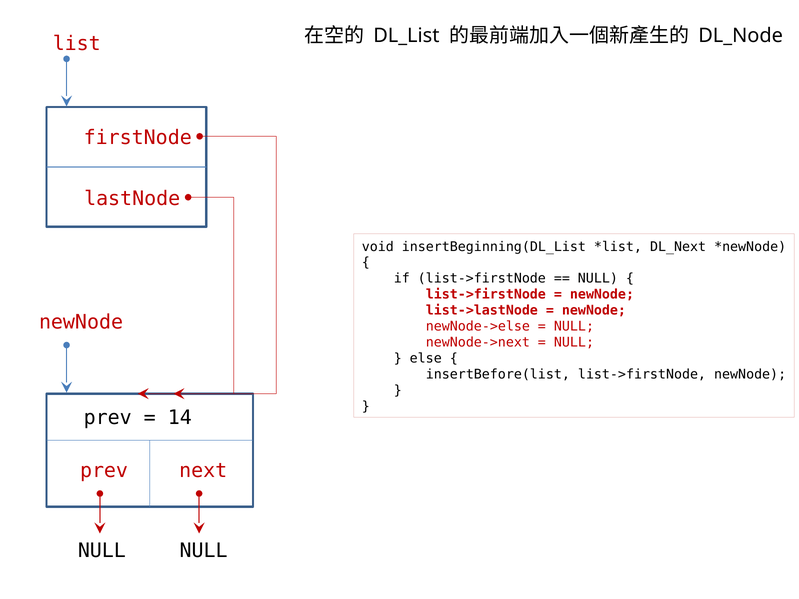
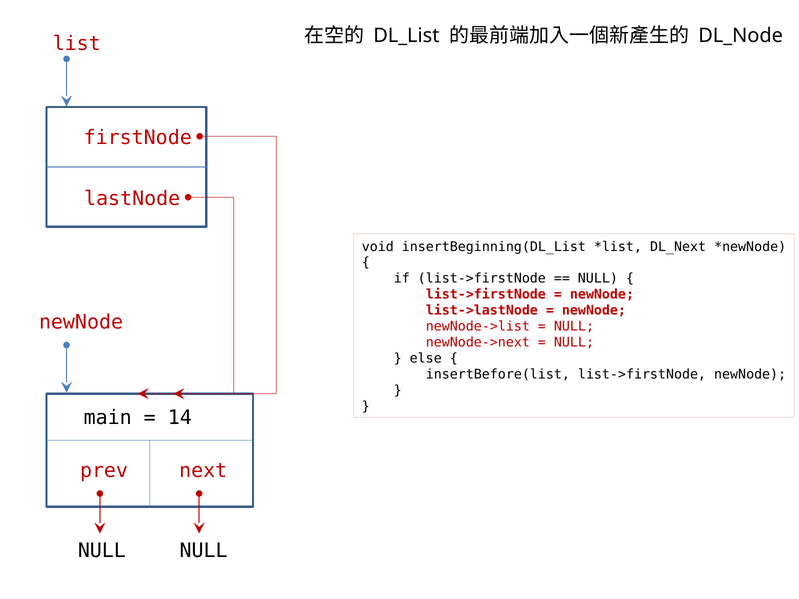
newNode->else: newNode->else -> newNode->list (478, 327)
prev: prev -> main (108, 418)
